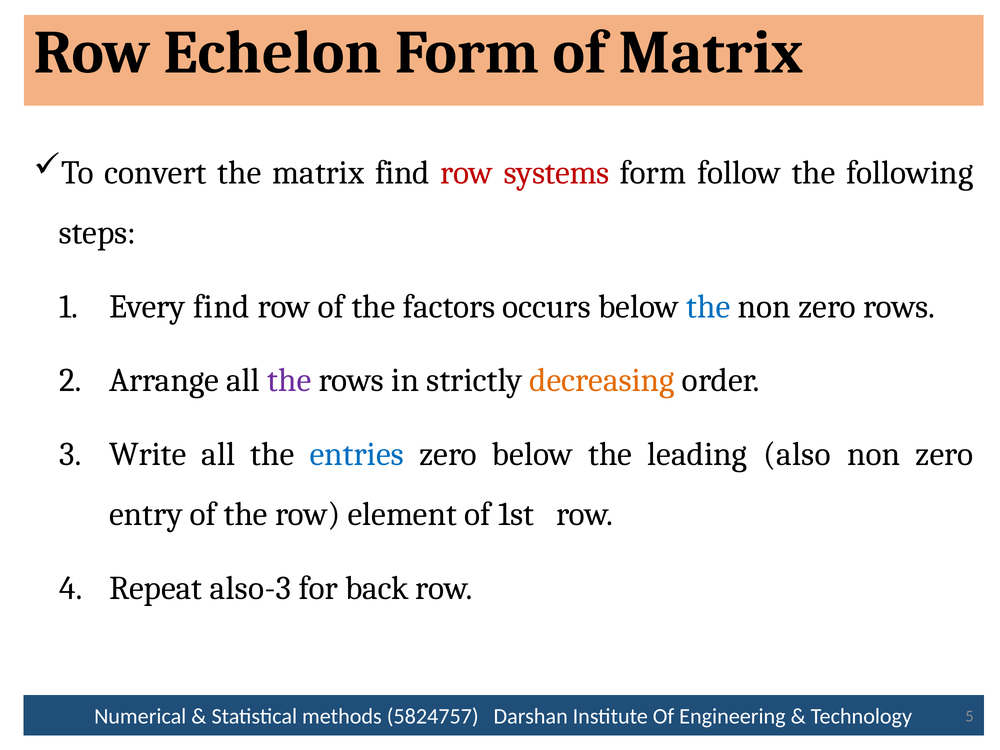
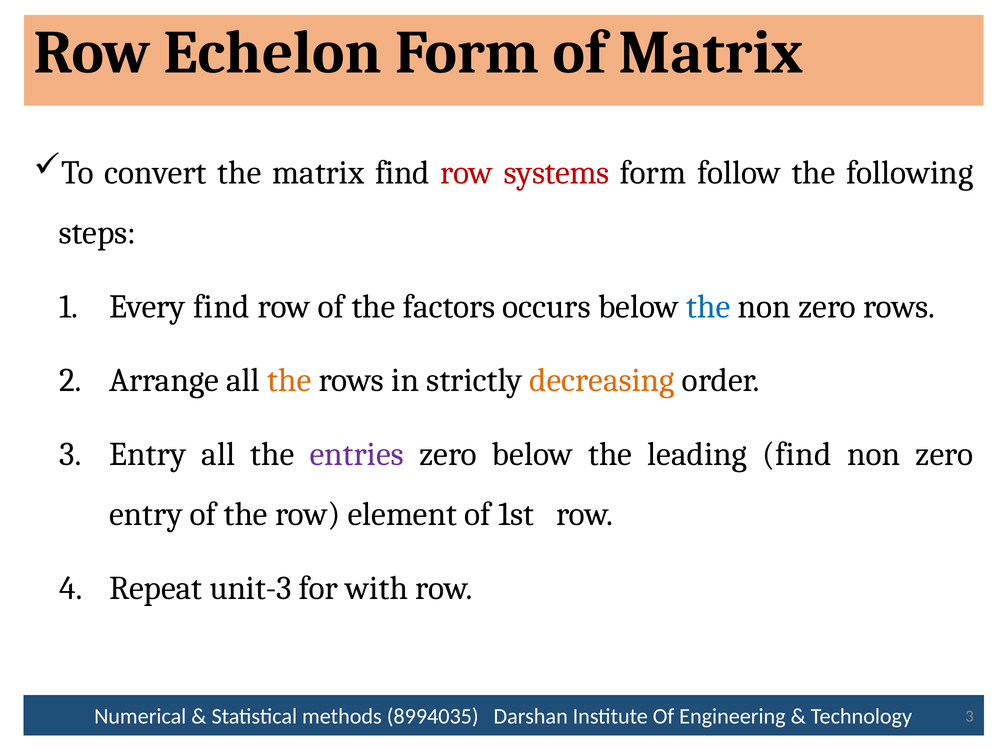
the colour: purple -> orange (289, 380)
Write: Write -> Entry (148, 454)
entries colour: blue -> purple (357, 454)
leading also: also -> find (797, 454)
also-3: also-3 -> unit-3 (251, 588)
back: back -> with (377, 588)
5824757: 5824757 -> 8994035 (433, 716)
Technology 5: 5 -> 3 (969, 716)
